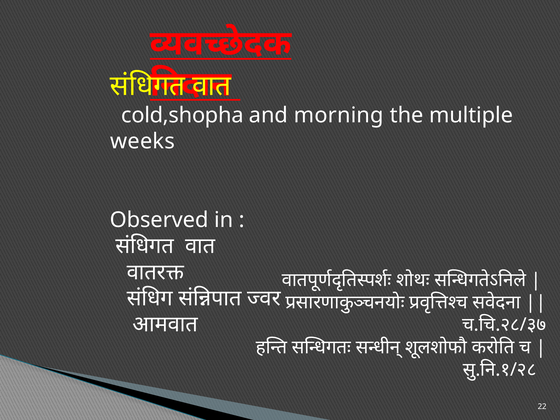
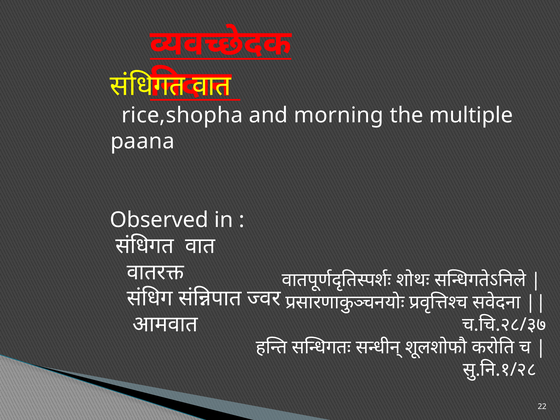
cold,shopha: cold,shopha -> rice,shopha (182, 115)
weeks: weeks -> paana (143, 141)
